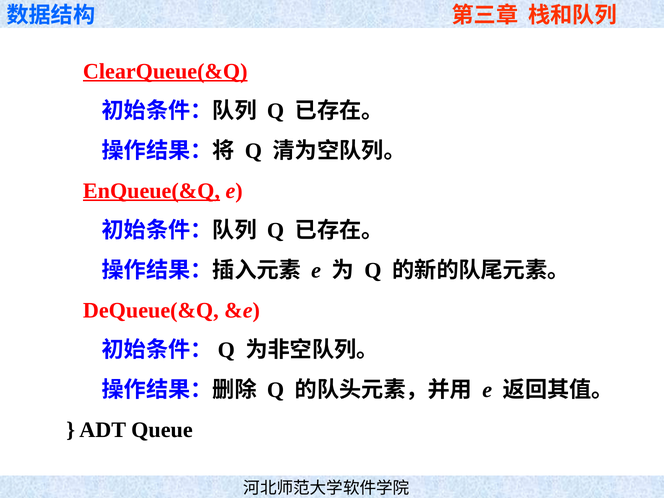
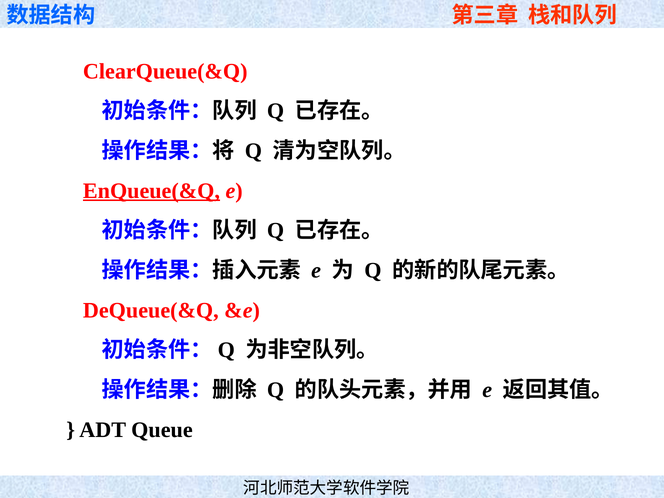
ClearQueue(&Q underline: present -> none (165, 71)
